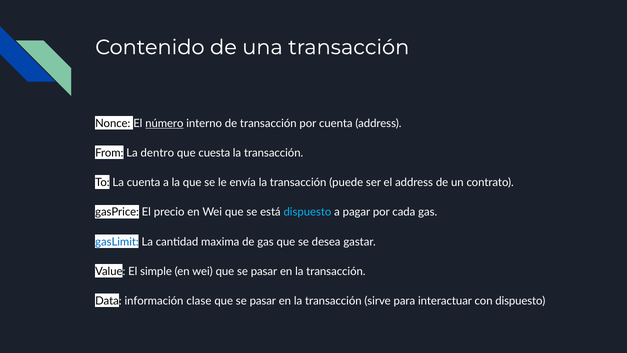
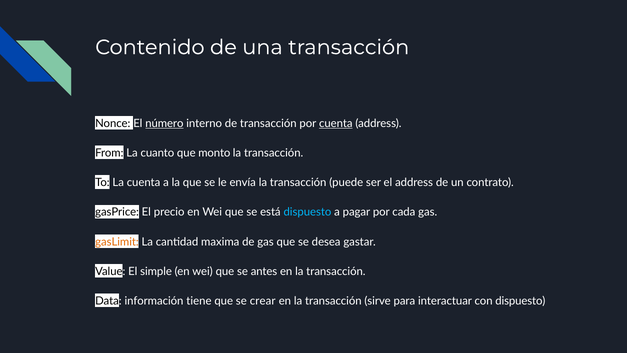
cuenta underline: none -> present (336, 123)
dentro: dentro -> cuanto (157, 153)
cuesta: cuesta -> monto (214, 153)
gasLimit colour: blue -> orange (117, 242)
wei que se pasar: pasar -> antes (264, 271)
clase: clase -> tiene (199, 301)
pasar: pasar -> crear (263, 301)
